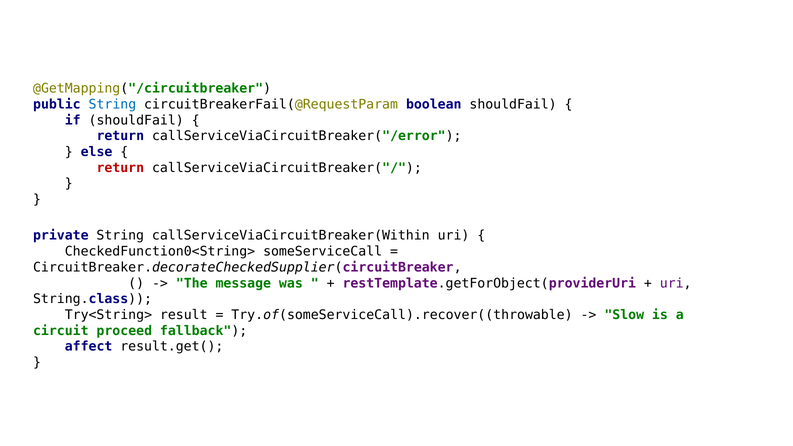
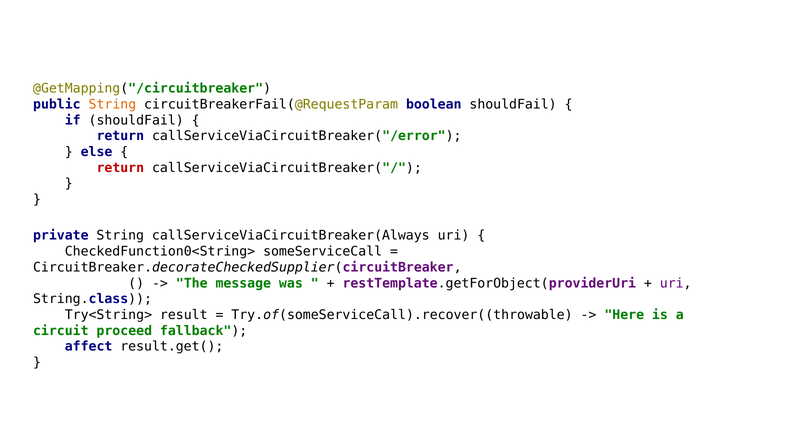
String colour: blue -> orange (112, 104)
callServiceViaCircuitBreaker(Within: callServiceViaCircuitBreaker(Within -> callServiceViaCircuitBreaker(Always (291, 236)
Slow: Slow -> Here (624, 315)
